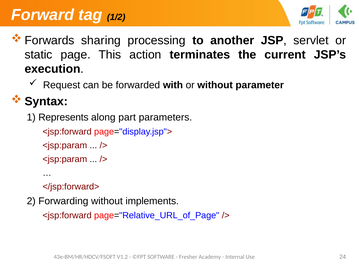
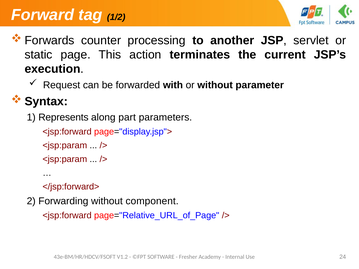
sharing: sharing -> counter (101, 40)
implements: implements -> component (152, 201)
